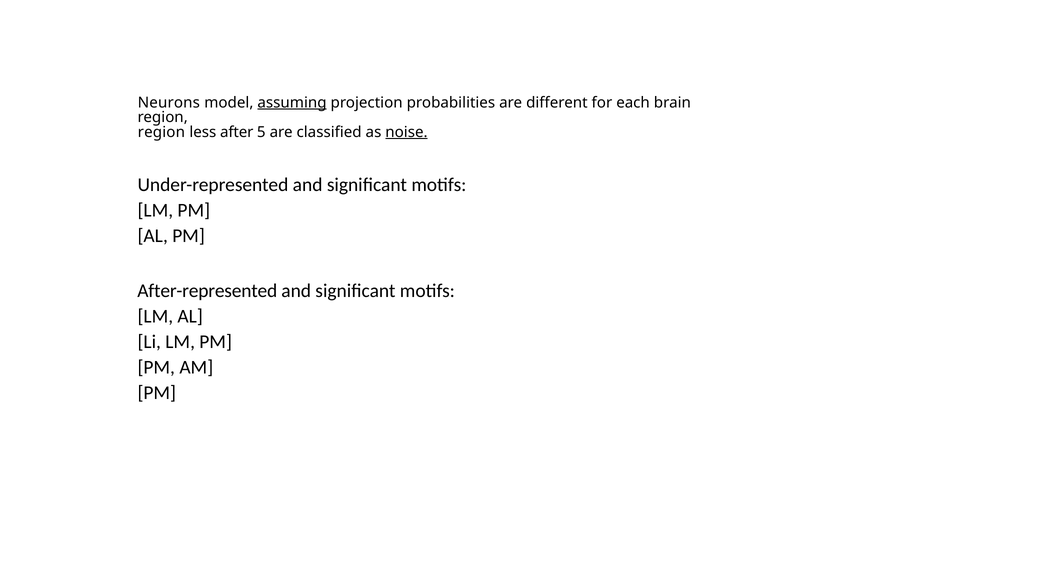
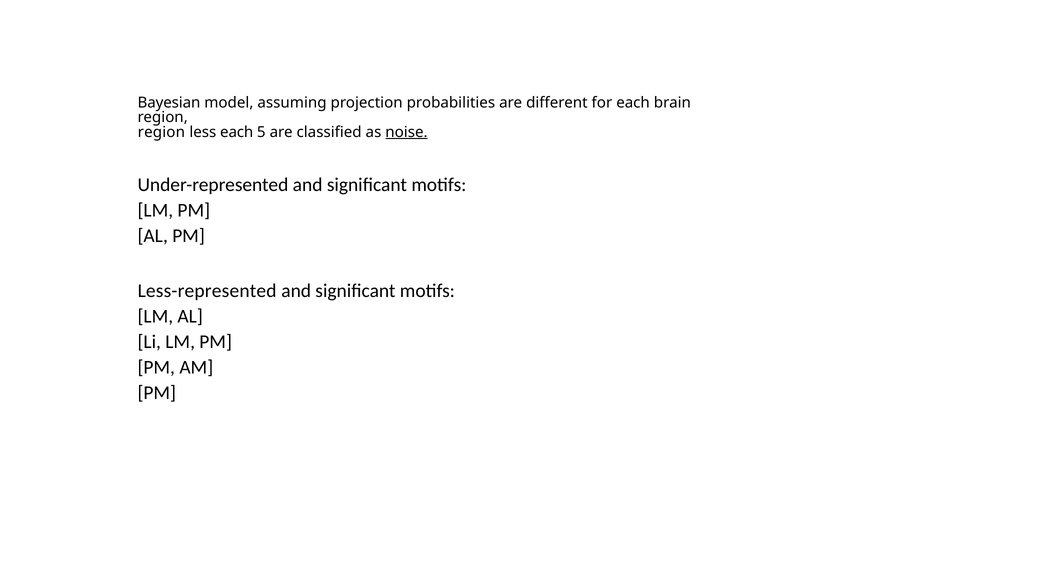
Neurons: Neurons -> Bayesian (169, 103)
assuming underline: present -> none (292, 103)
less after: after -> each (237, 132)
After-represented: After-represented -> Less-represented (207, 291)
